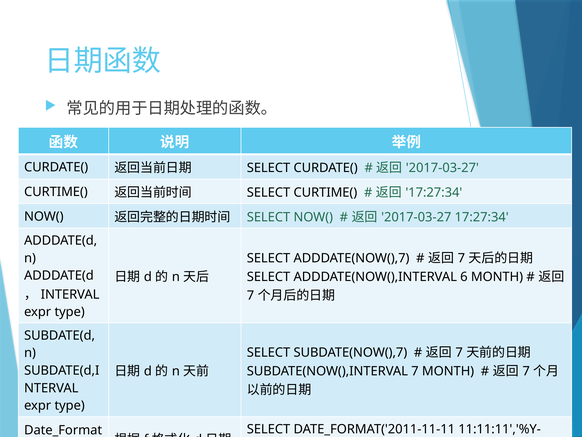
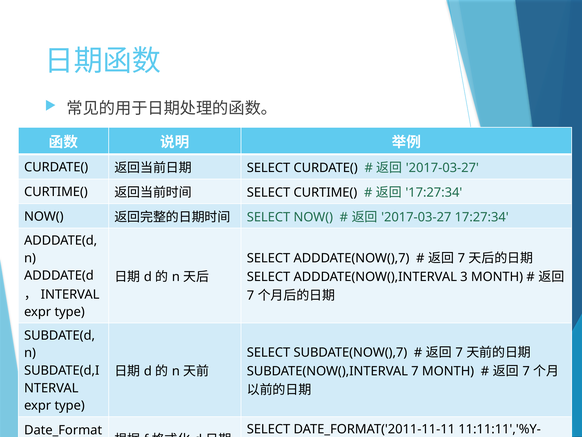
6: 6 -> 3 (464, 277)
